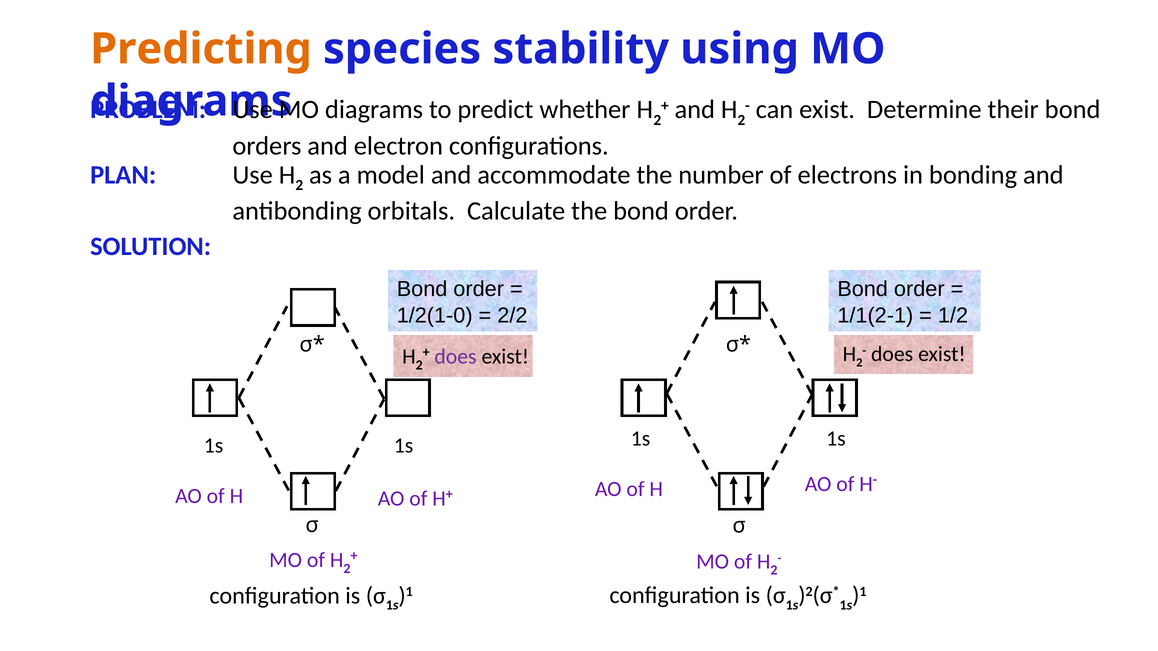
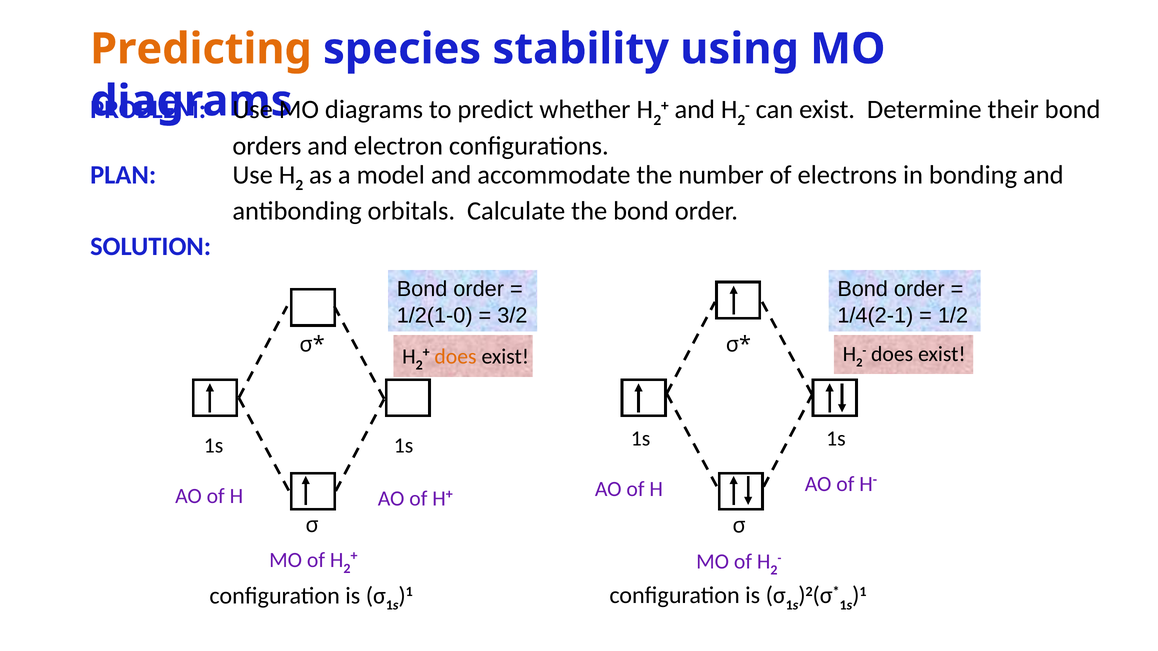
2/2: 2/2 -> 3/2 (512, 316)
1/1(2-1: 1/1(2-1 -> 1/4(2-1 (875, 316)
does colour: purple -> orange (456, 357)
